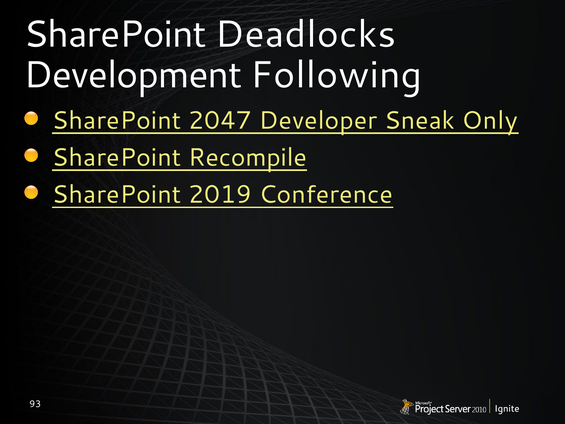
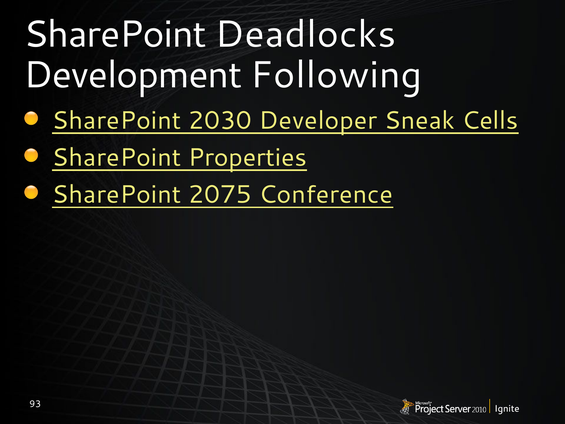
2047: 2047 -> 2030 (220, 120)
Only: Only -> Cells (490, 120)
Recompile: Recompile -> Properties (248, 157)
2019: 2019 -> 2075 (220, 195)
